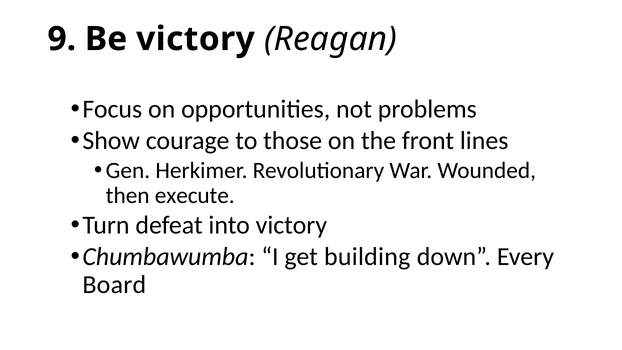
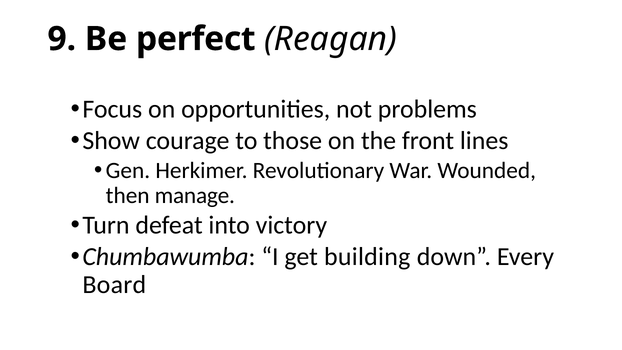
Be victory: victory -> perfect (196, 39)
execute: execute -> manage (195, 196)
